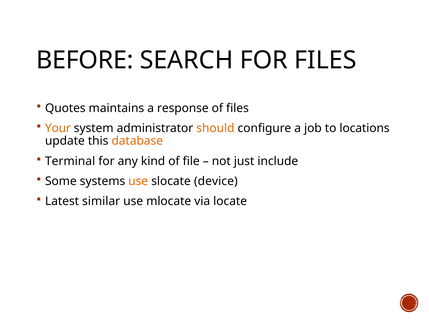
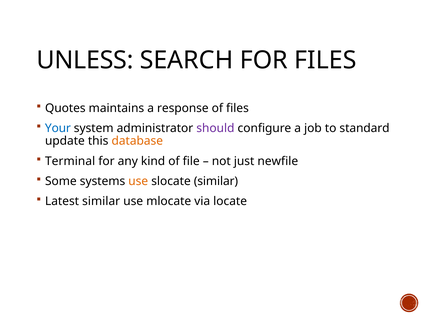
BEFORE: BEFORE -> UNLESS (85, 60)
Your colour: orange -> blue (58, 128)
should colour: orange -> purple (215, 128)
locations: locations -> standard (365, 128)
include: include -> newfile (278, 161)
slocate device: device -> similar (216, 181)
